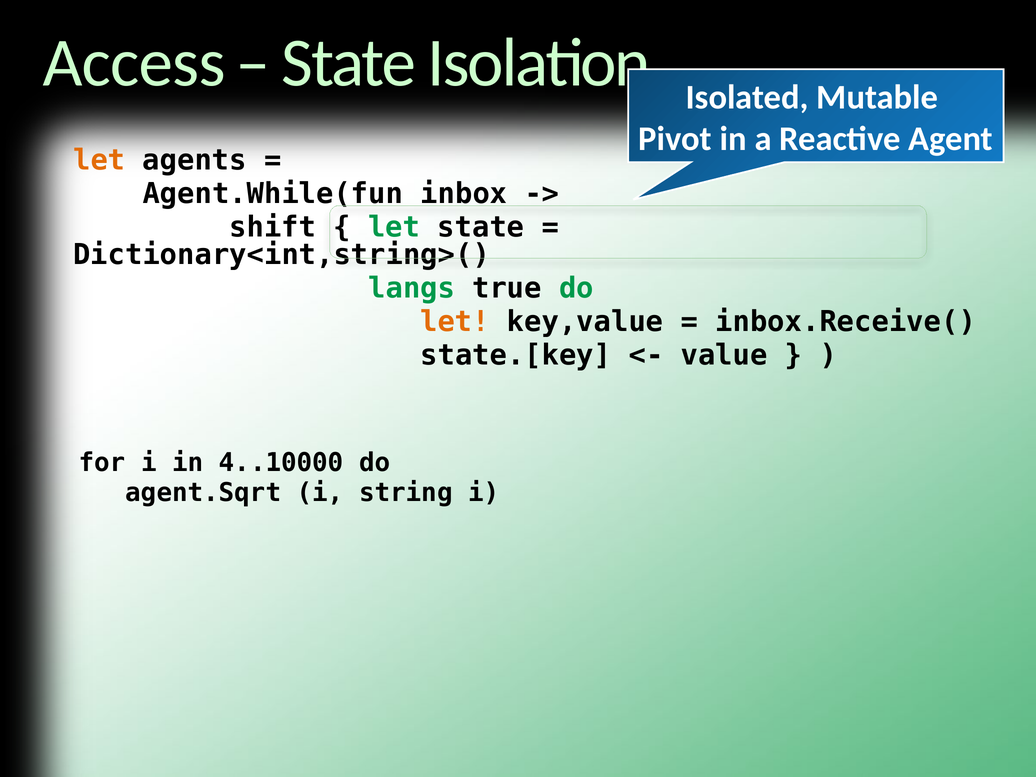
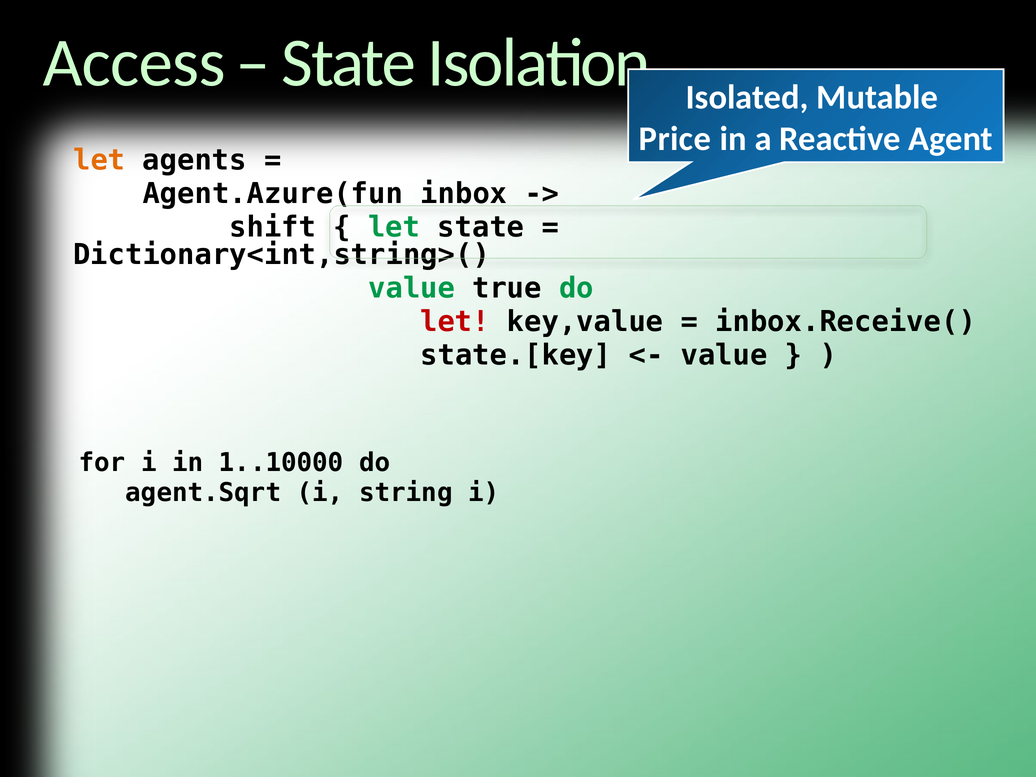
Pivot: Pivot -> Price (675, 139)
Agent.While(fun: Agent.While(fun -> Agent.Azure(fun (273, 194)
langs: langs -> value (412, 288)
let colour: orange -> red (455, 322)
4..10000: 4..10000 -> 1..10000 (281, 463)
